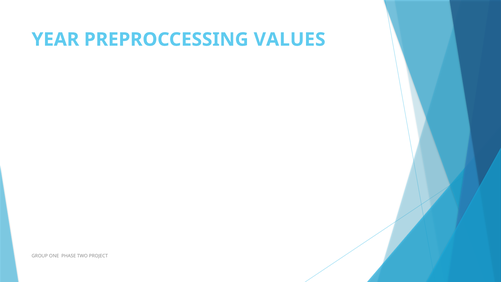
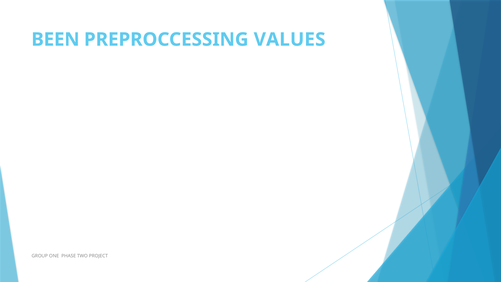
YEAR: YEAR -> BEEN (55, 40)
